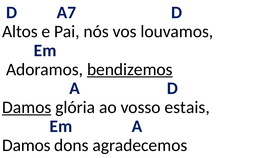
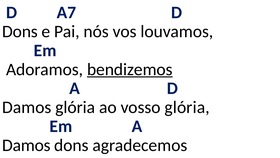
Altos: Altos -> Dons (20, 31)
Damos underline: present -> none (27, 107)
vosso estais: estais -> glória (187, 107)
